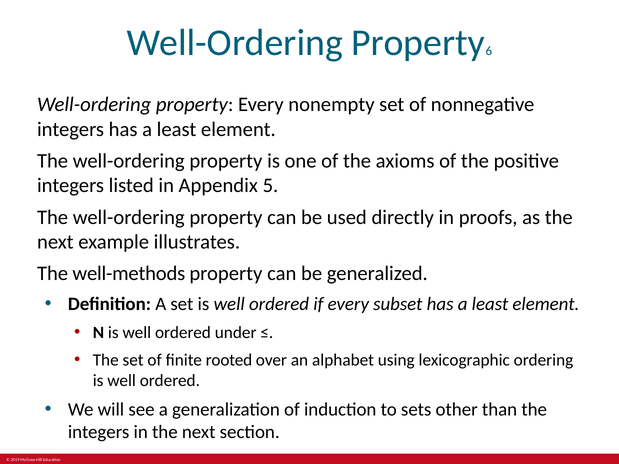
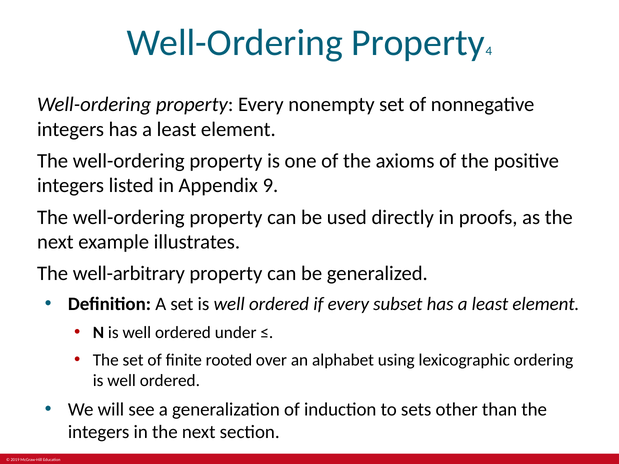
6: 6 -> 4 (489, 51)
5: 5 -> 9 (270, 186)
well-methods: well-methods -> well-arbitrary (129, 274)
